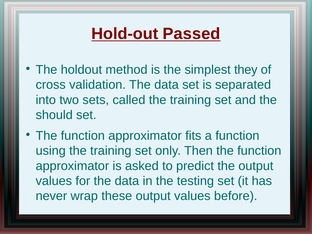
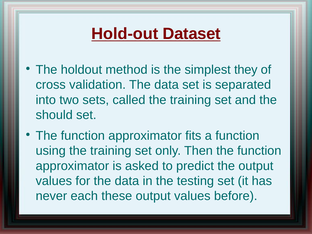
Passed: Passed -> Dataset (192, 34)
wrap: wrap -> each (84, 196)
